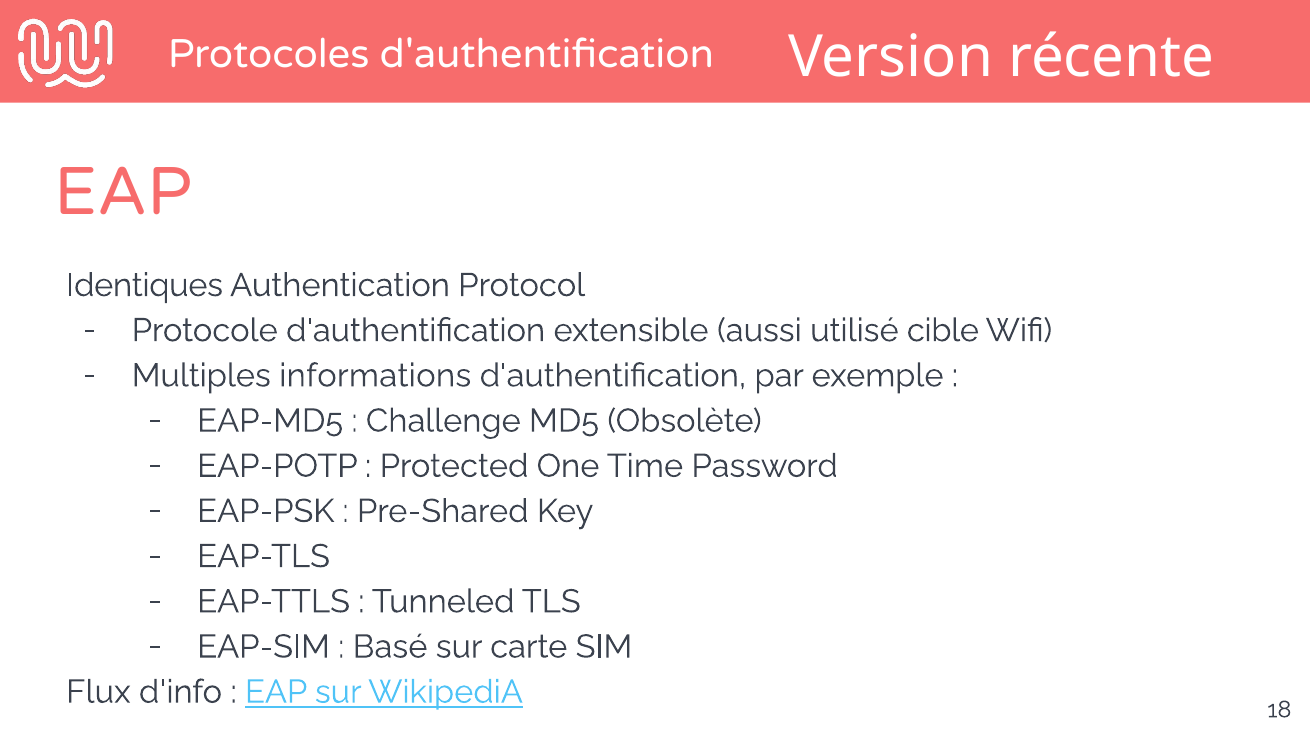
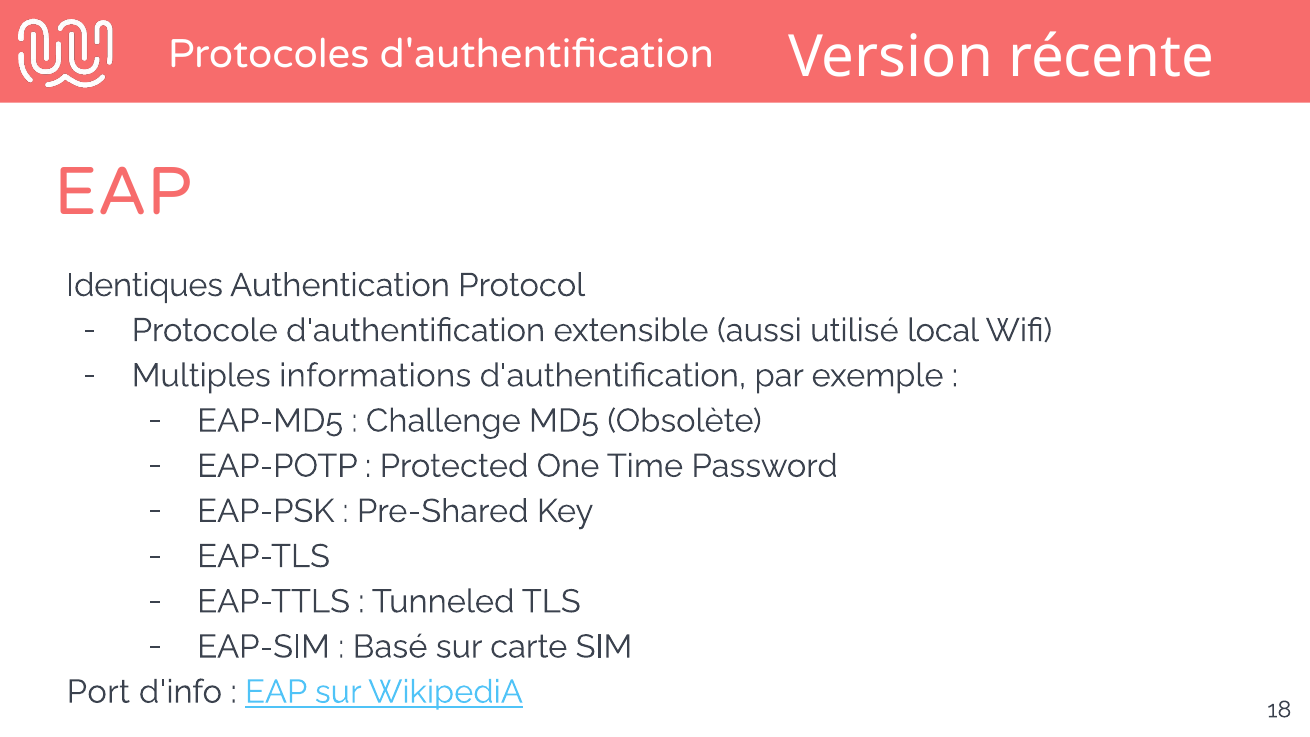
cible: cible -> local (943, 330)
Flux: Flux -> Port (98, 692)
